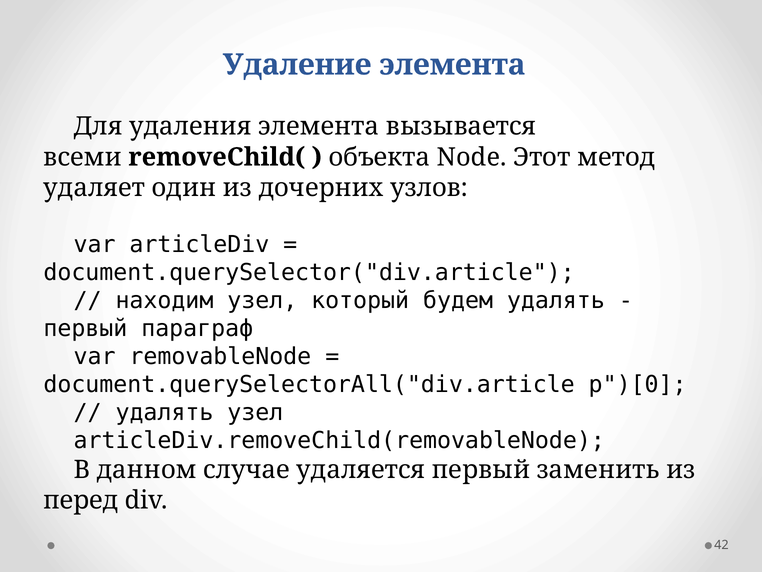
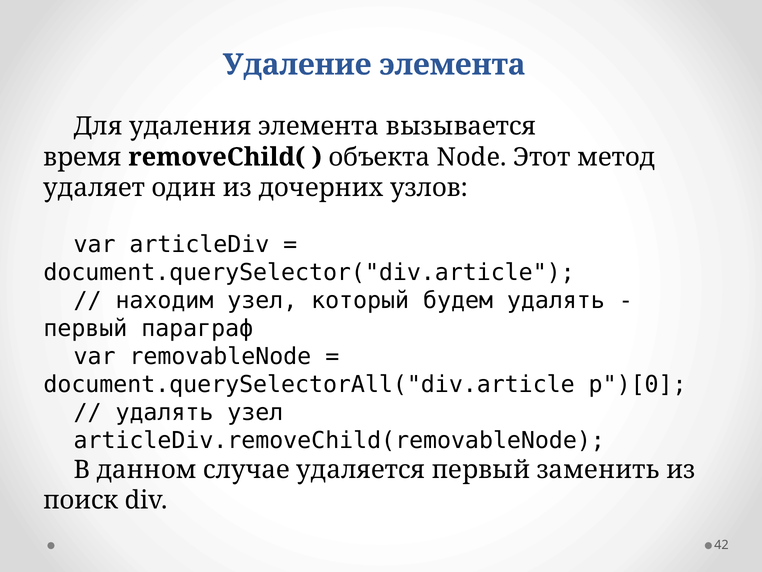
всеми: всеми -> время (83, 157)
перед: перед -> поиск (81, 500)
